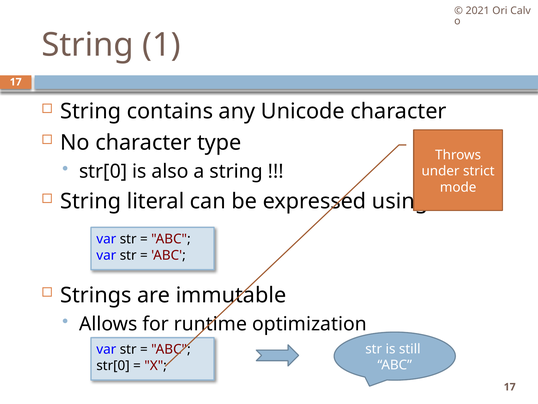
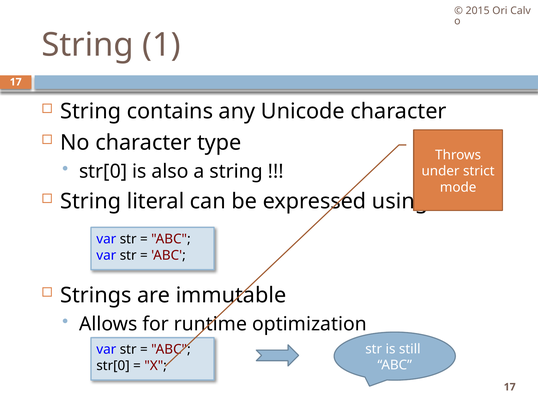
2021: 2021 -> 2015 (478, 11)
